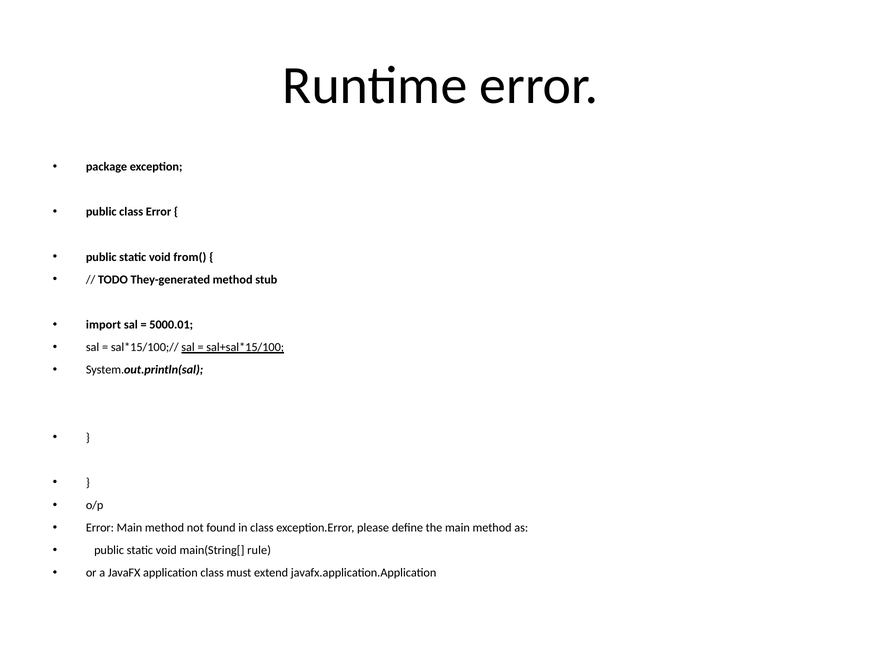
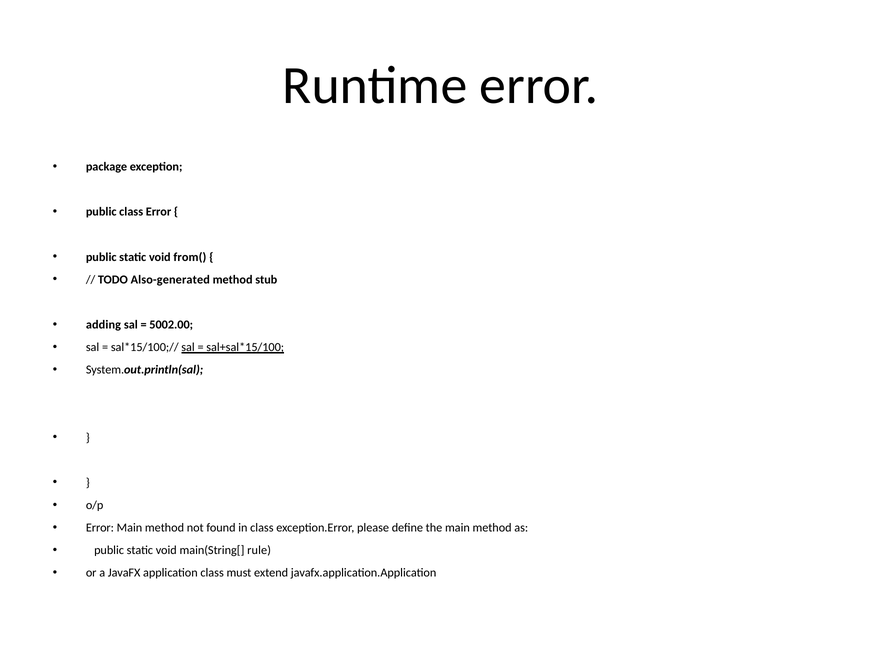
They-generated: They-generated -> Also-generated (170, 280)
import: import -> adding (103, 325)
5000.01: 5000.01 -> 5002.00 (171, 325)
